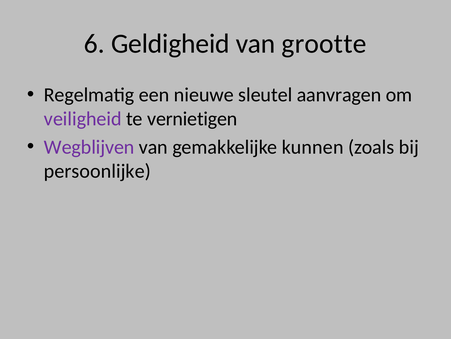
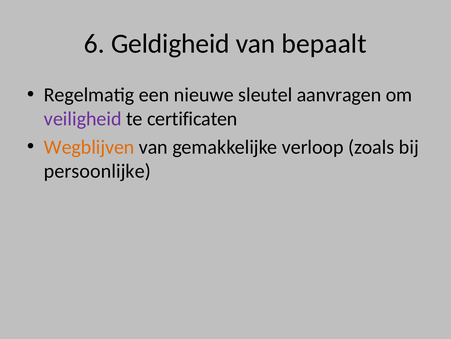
grootte: grootte -> bepaalt (324, 44)
vernietigen: vernietigen -> certificaten (192, 119)
Wegblijven colour: purple -> orange (89, 147)
kunnen: kunnen -> verloop (313, 147)
